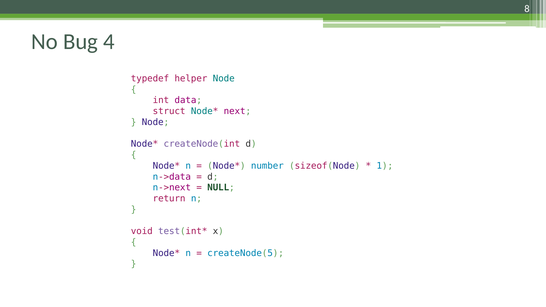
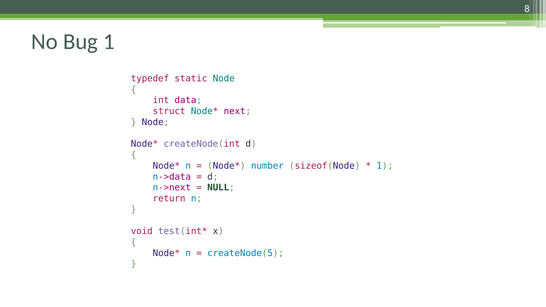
Bug 4: 4 -> 1 (109, 42)
helper: helper -> static (191, 79)
